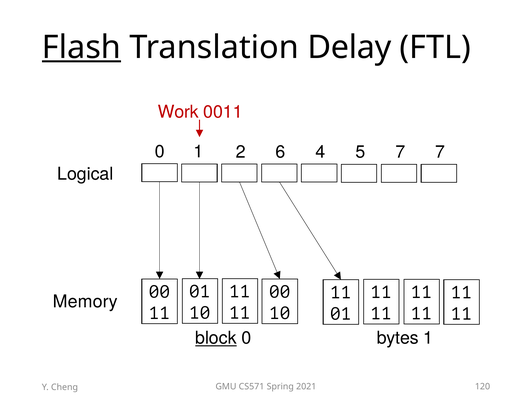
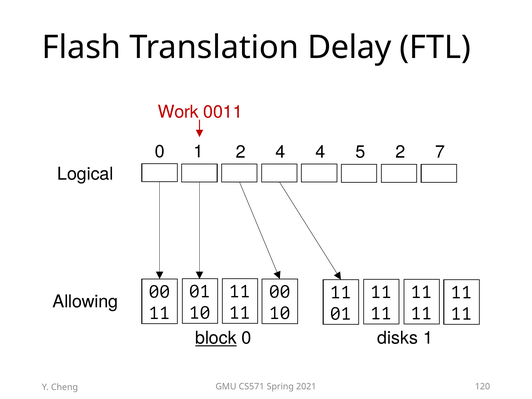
Flash underline: present -> none (81, 47)
2 6: 6 -> 4 (281, 152)
5 7: 7 -> 2 (400, 152)
Memory: Memory -> Allowing (85, 302)
bytes: bytes -> disks (398, 338)
